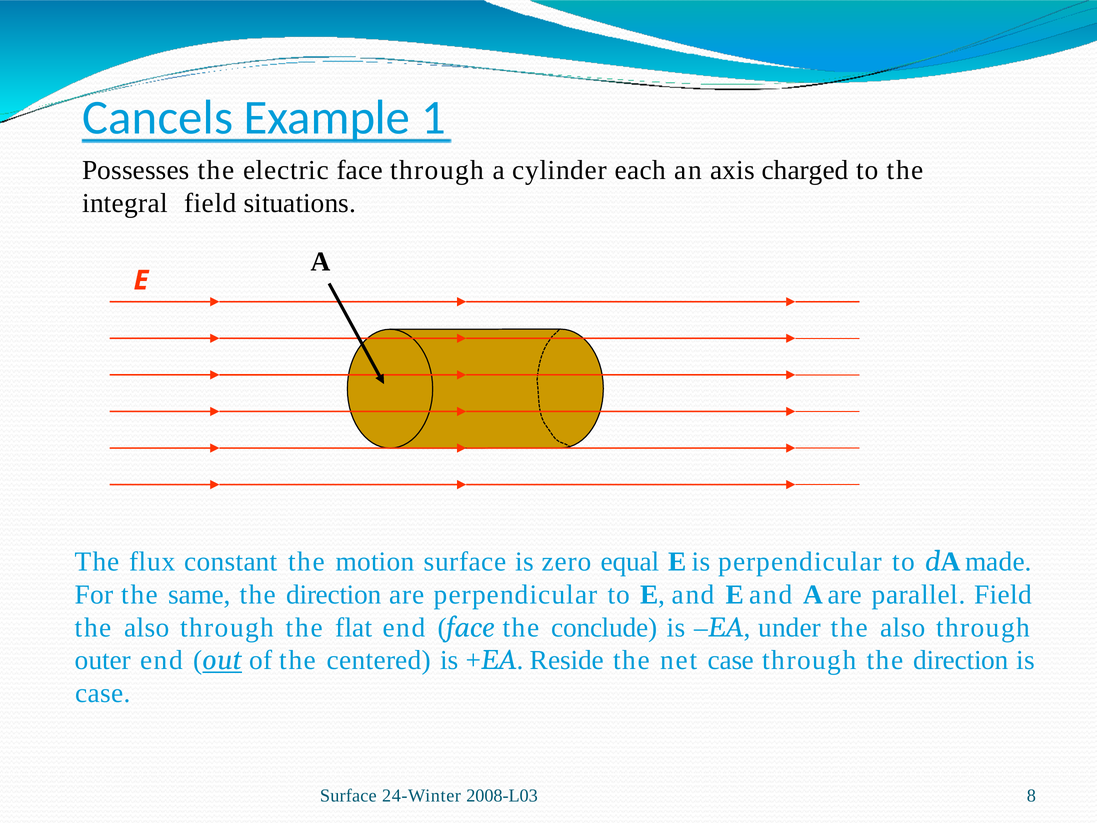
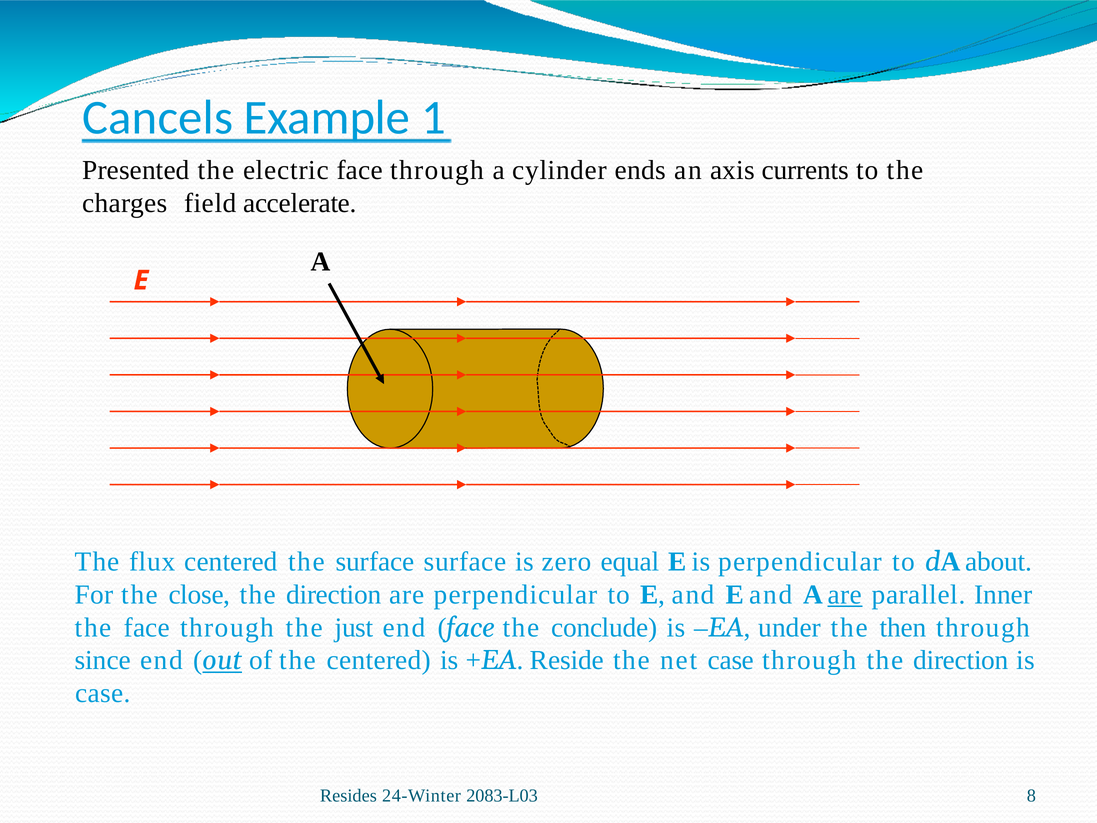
Possesses: Possesses -> Presented (136, 170)
each: each -> ends (640, 170)
charged: charged -> currents (805, 170)
integral: integral -> charges (125, 203)
situations: situations -> accelerate (300, 203)
flux constant: constant -> centered (231, 561)
the motion: motion -> surface (375, 561)
made: made -> about (999, 561)
same: same -> close (199, 594)
are underline: none -> present (845, 594)
parallel Field: Field -> Inner (1003, 594)
also: also -> face (147, 627)
flat: flat -> just (354, 627)
also: also -> then (903, 627)
outer: outer -> since (103, 660)
Surface: Surface -> Resides (348, 796)
2008-L03: 2008-L03 -> 2083-L03 (502, 796)
